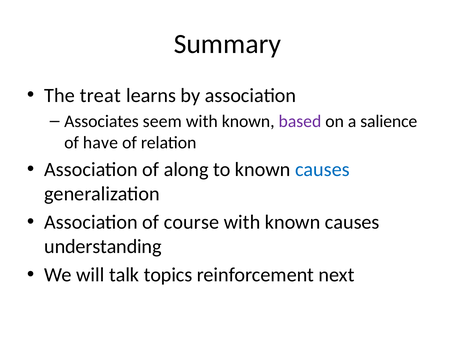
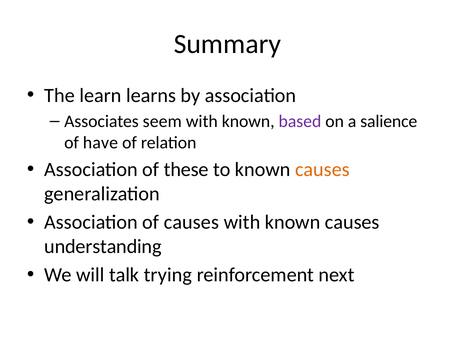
treat: treat -> learn (100, 95)
along: along -> these (186, 170)
causes colour: blue -> orange (322, 170)
of course: course -> causes (191, 222)
topics: topics -> trying (168, 275)
